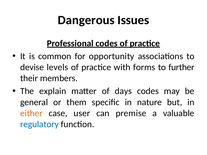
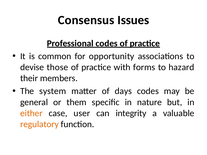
Dangerous: Dangerous -> Consensus (86, 20)
levels: levels -> those (57, 67)
further: further -> hazard (181, 67)
explain: explain -> system (53, 91)
premise: premise -> integrity (131, 113)
regulatory colour: blue -> orange (39, 124)
